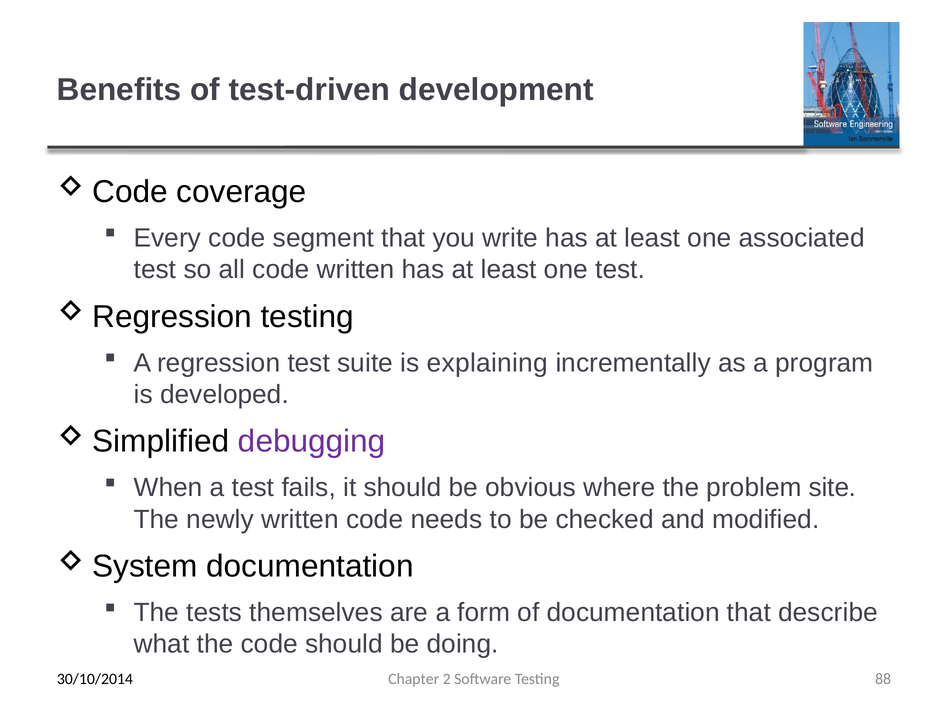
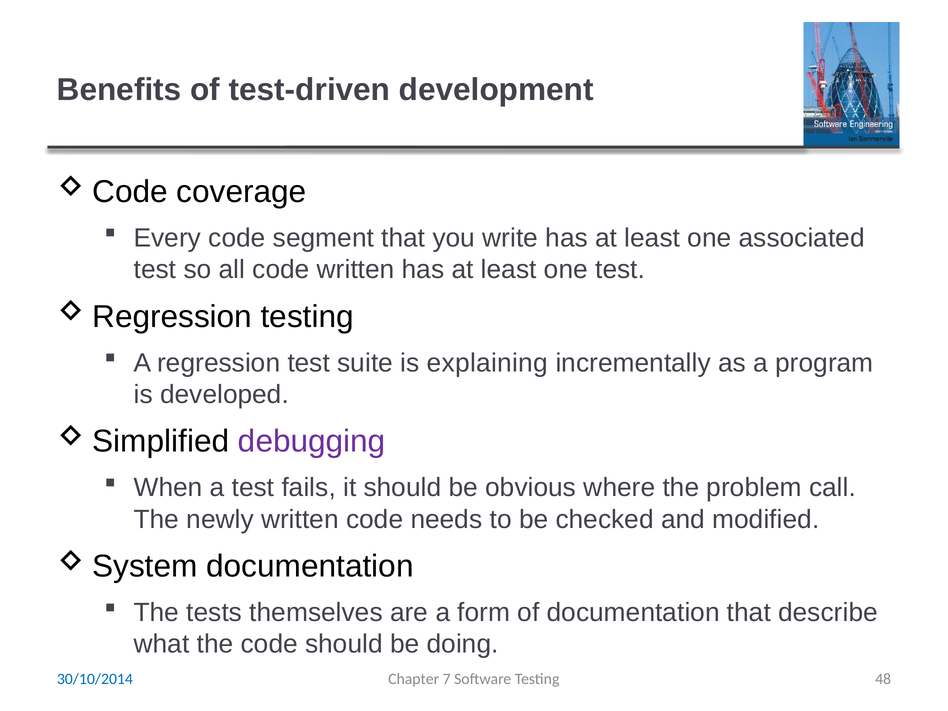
site: site -> call (832, 488)
2: 2 -> 7 (447, 679)
88: 88 -> 48 (883, 679)
30/10/2014 colour: black -> blue (95, 679)
